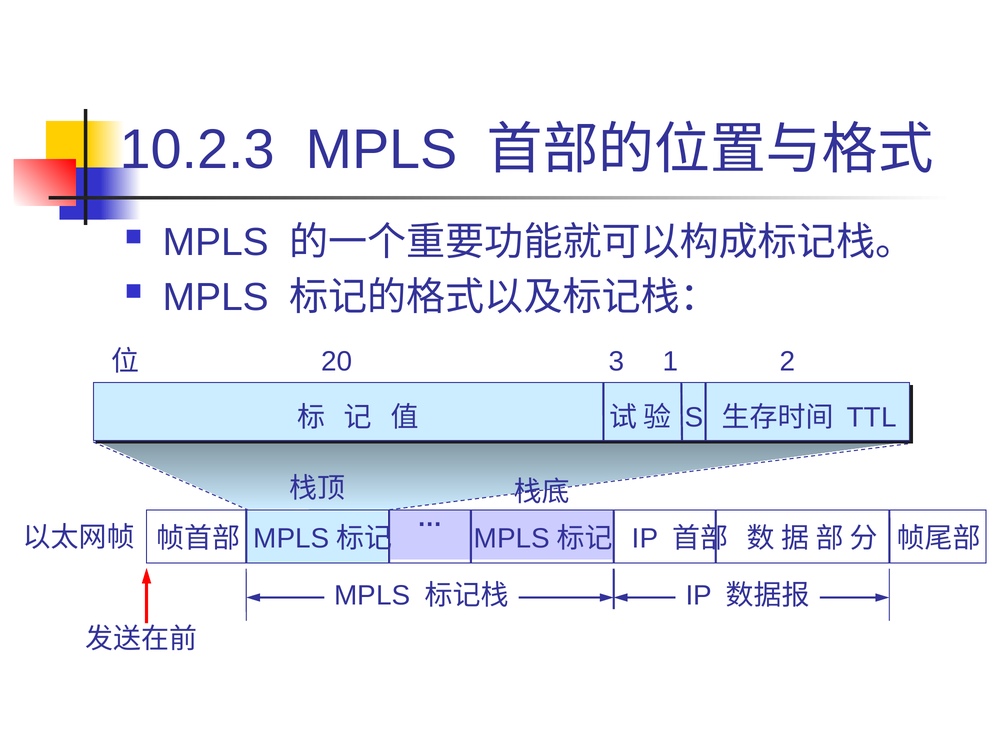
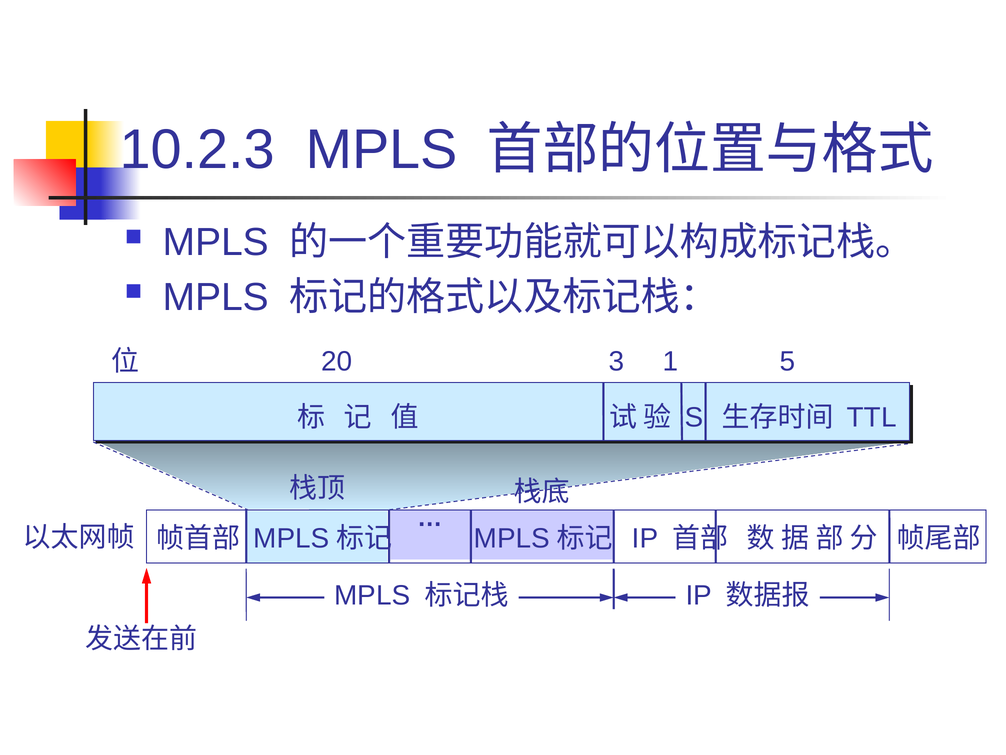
2: 2 -> 5 (787, 361)
